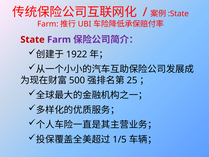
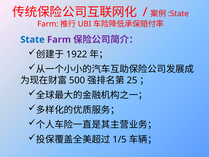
State colour: red -> blue (33, 40)
